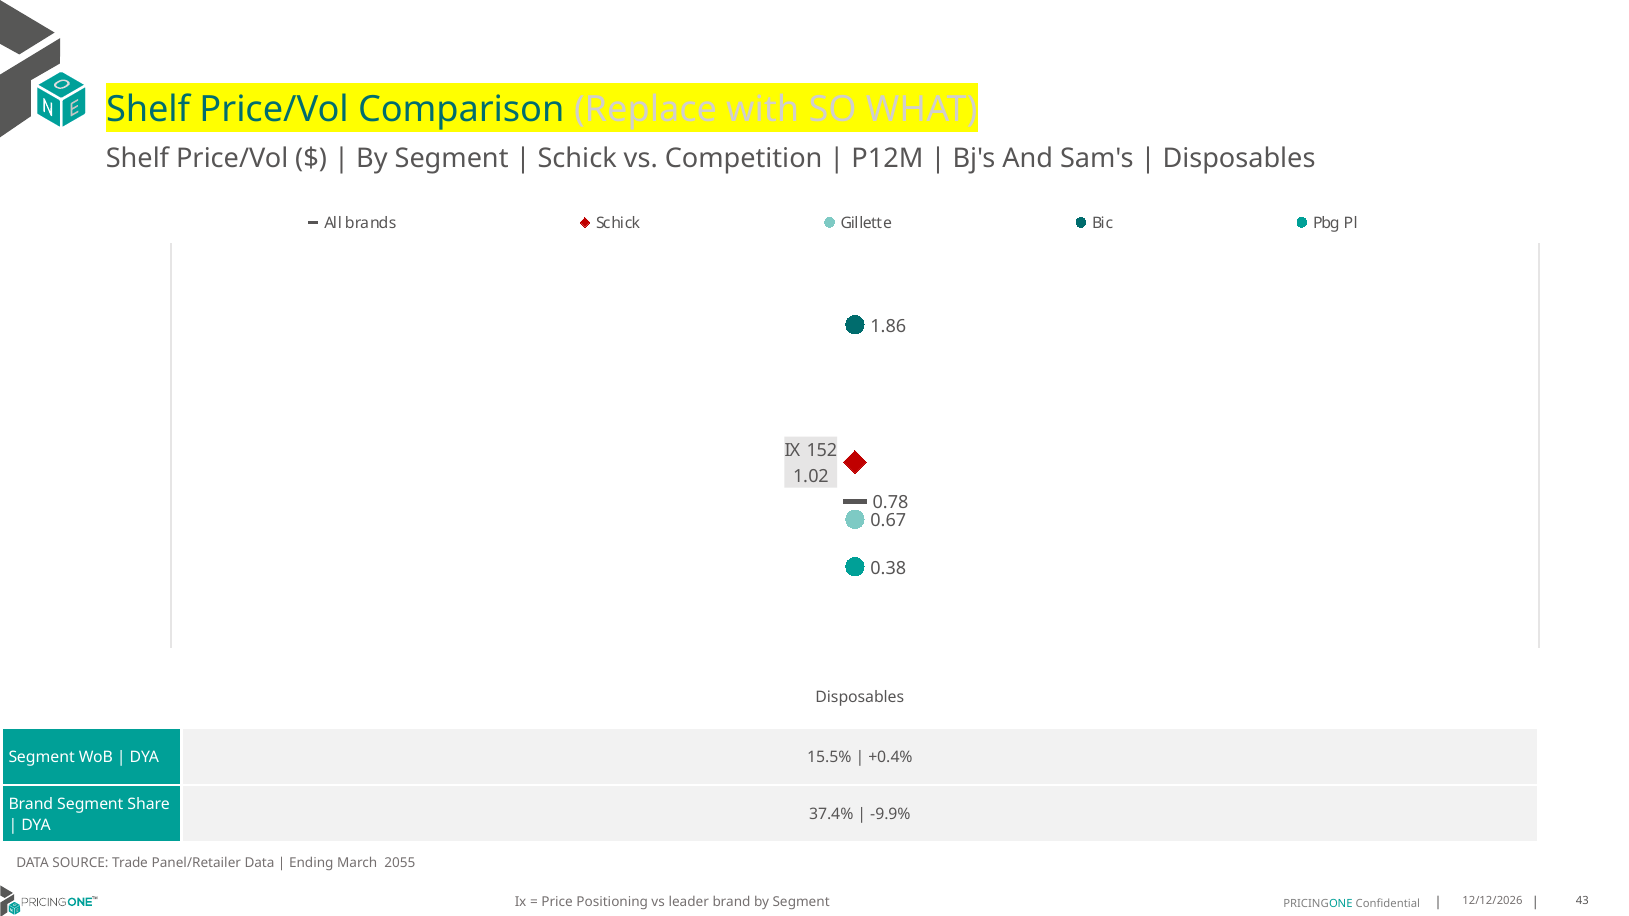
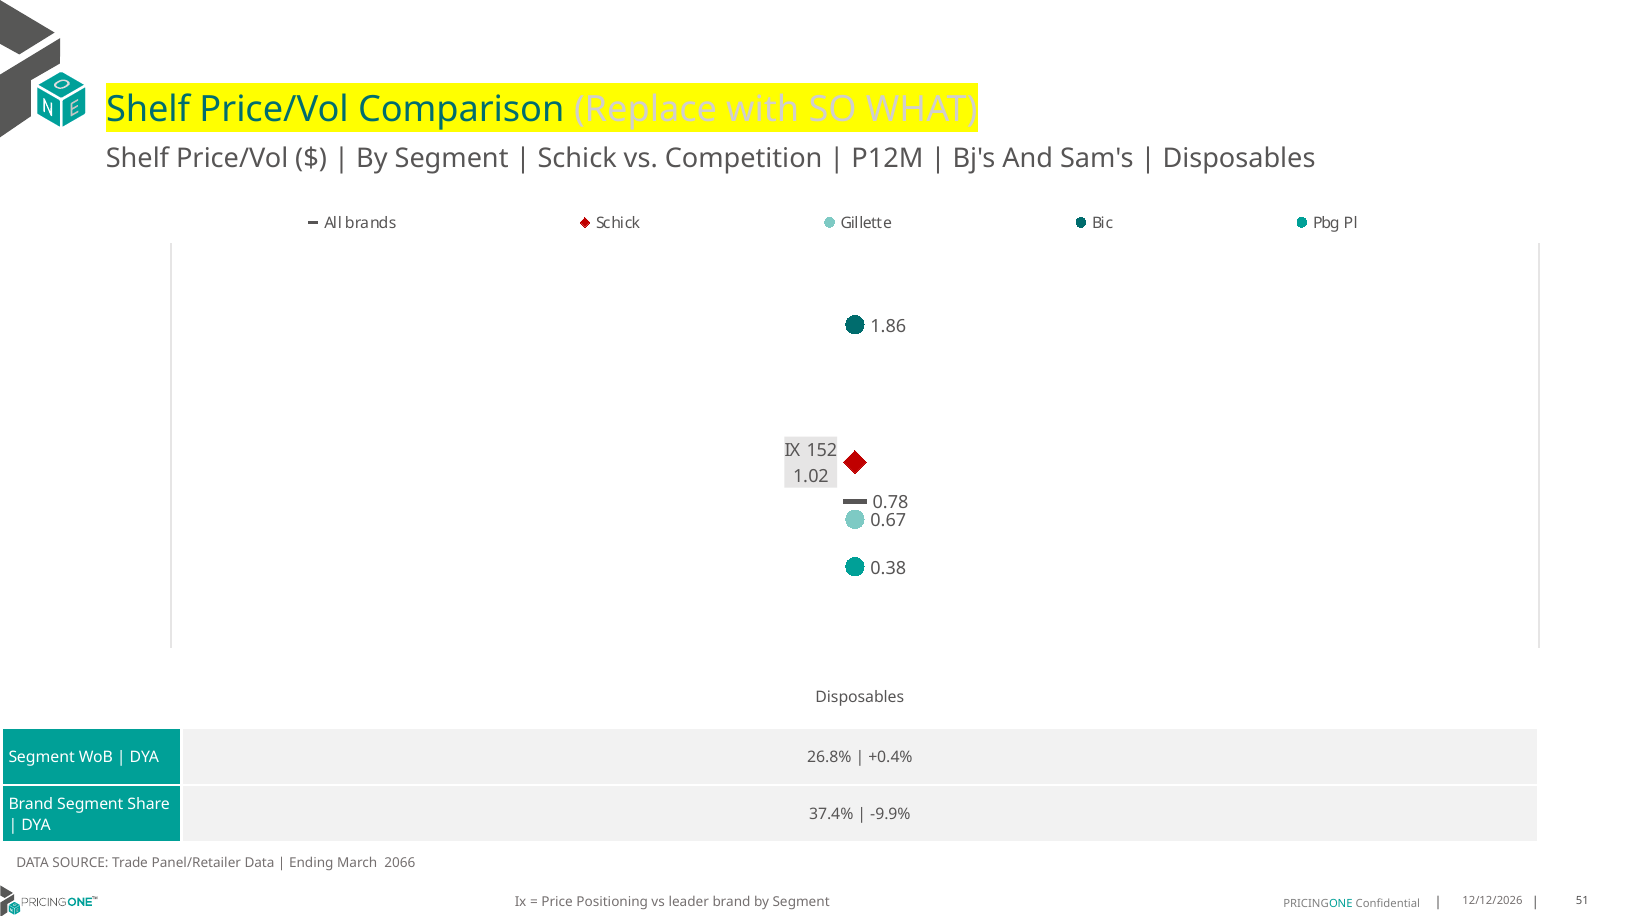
15.5%: 15.5% -> 26.8% (829, 757)
2055: 2055 -> 2066 (400, 863)
43: 43 -> 51 (1582, 901)
